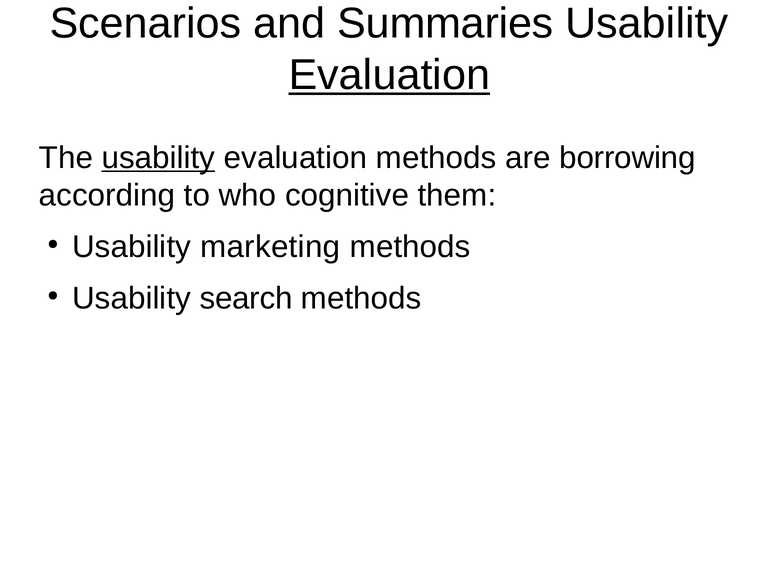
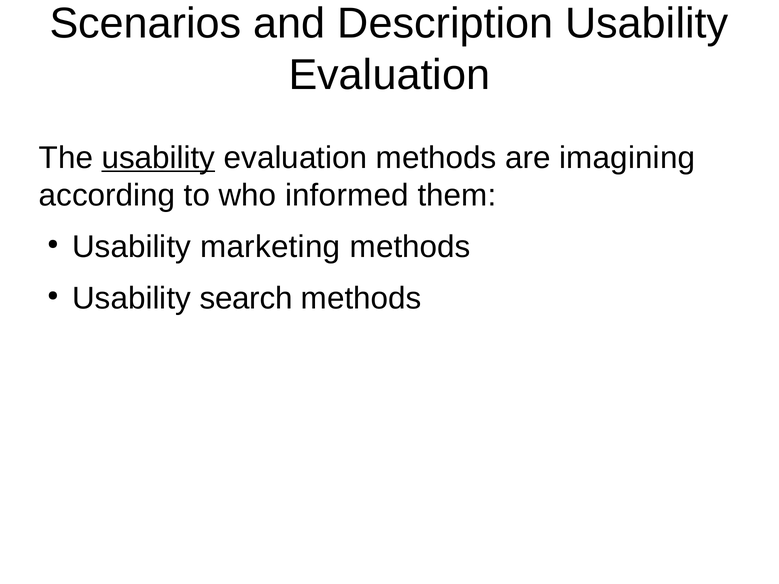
Summaries: Summaries -> Description (445, 23)
Evaluation underline: present -> none (389, 75)
borrowing: borrowing -> imagining (627, 158)
cognitive: cognitive -> informed (347, 195)
